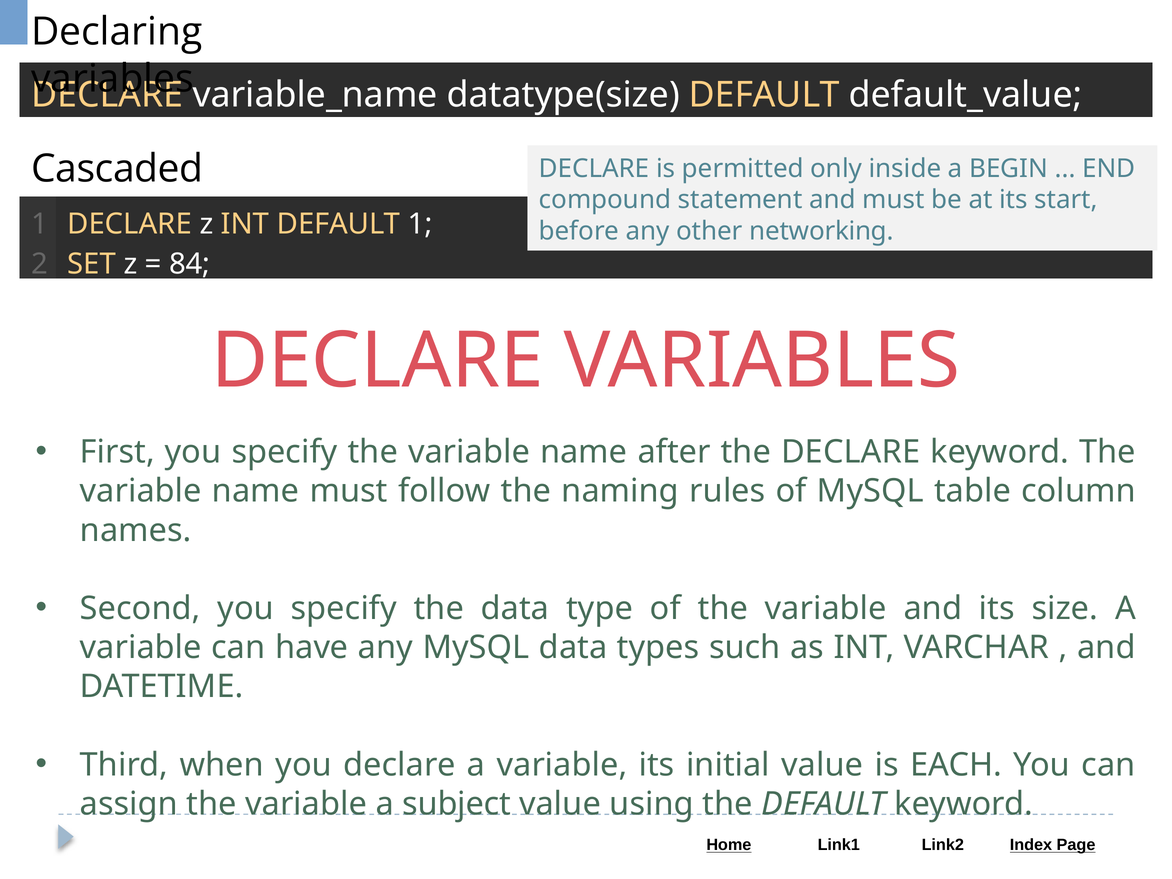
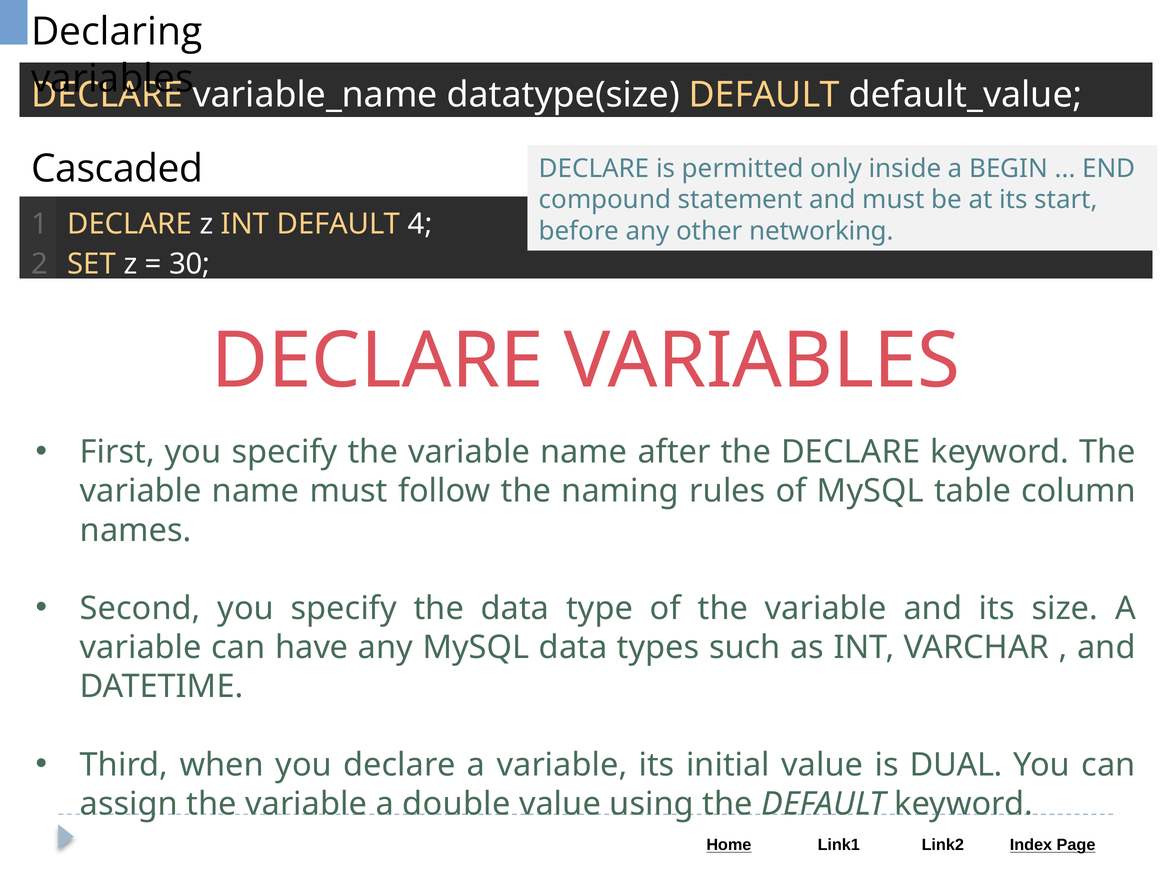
DEFAULT 1: 1 -> 4 (420, 224)
84: 84 -> 30 (190, 264)
EACH: EACH -> DUAL (956, 765)
subject: subject -> double (456, 804)
